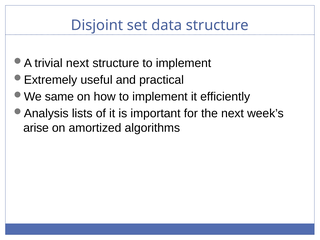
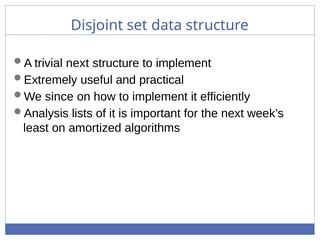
same: same -> since (59, 97)
arise: arise -> least (36, 128)
